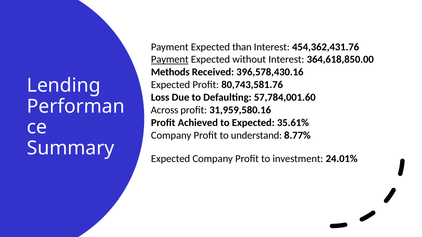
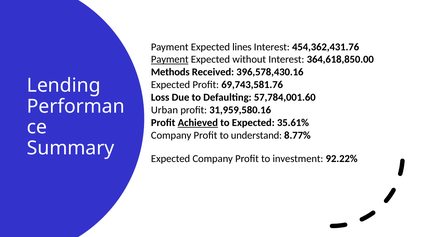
than: than -> lines (242, 47)
80,743,581.76: 80,743,581.76 -> 69,743,581.76 (252, 85)
Across: Across -> Urban (164, 110)
Achieved underline: none -> present (198, 123)
24.01%: 24.01% -> 92.22% (342, 159)
